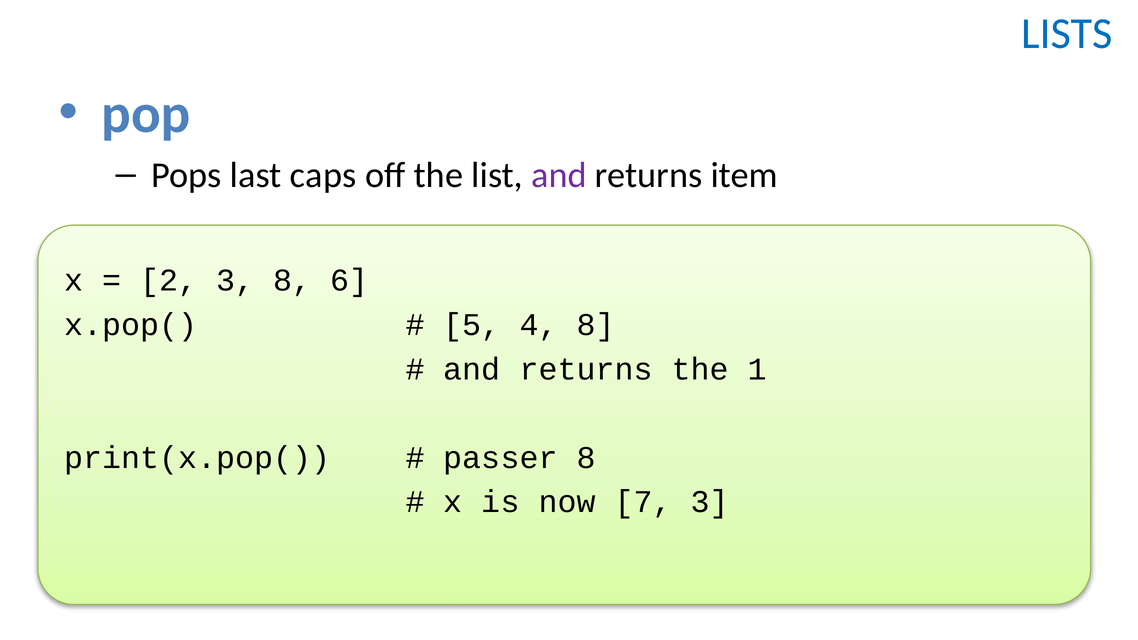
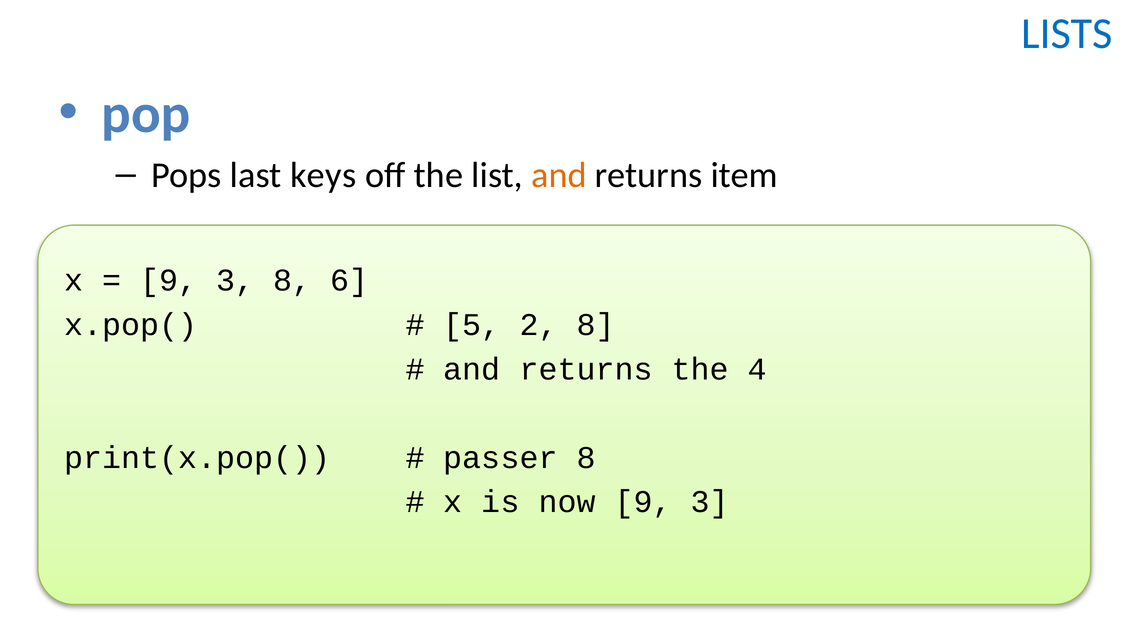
caps: caps -> keys (323, 175)
and colour: purple -> orange (559, 175)
2: 2 -> 9 (169, 281)
4: 4 -> 2 (539, 325)
1: 1 -> 4 (757, 369)
now 7: 7 -> 9 (643, 502)
